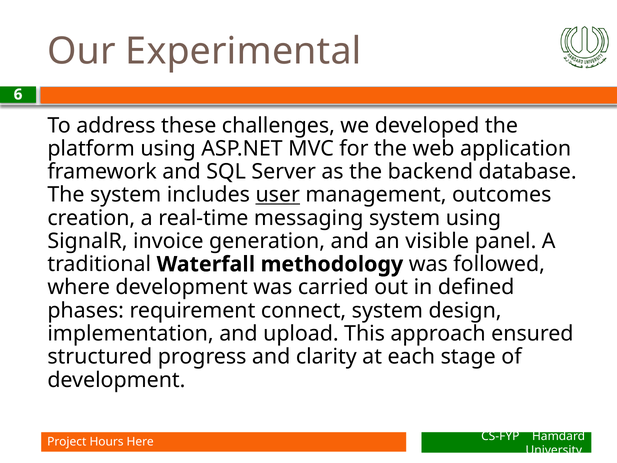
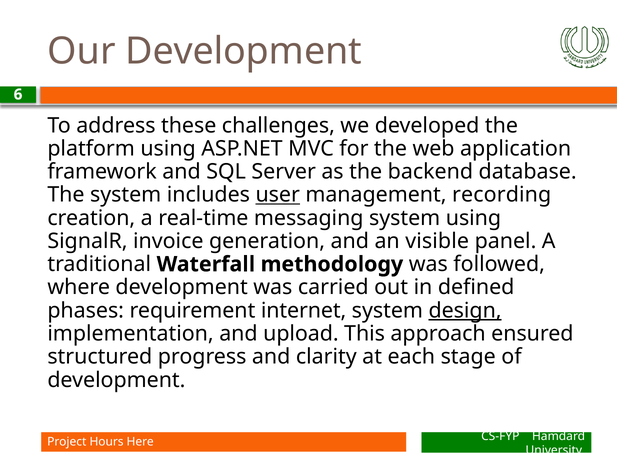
Our Experimental: Experimental -> Development (244, 51)
outcomes: outcomes -> recording (502, 195)
connect: connect -> internet (304, 310)
design underline: none -> present (465, 310)
